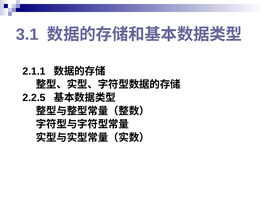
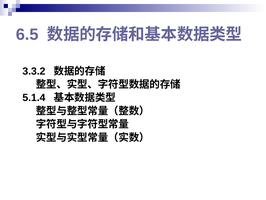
3.1: 3.1 -> 6.5 (27, 34)
2.1.1: 2.1.1 -> 3.3.2 (34, 71)
2.2.5: 2.2.5 -> 5.1.4 (34, 97)
